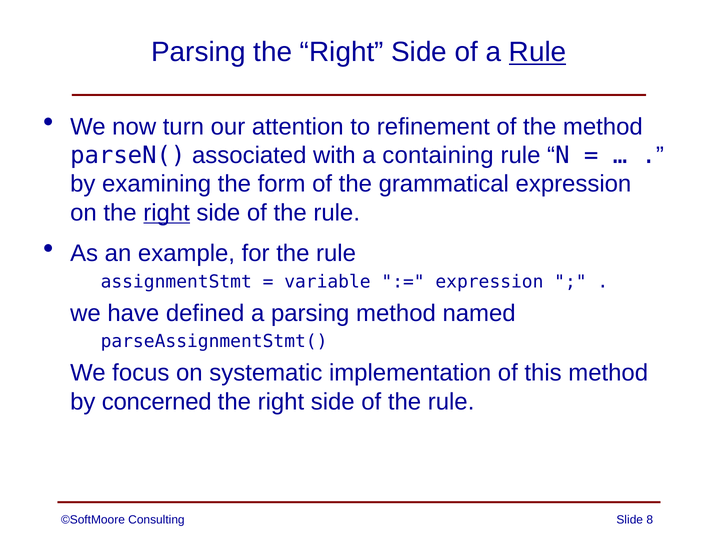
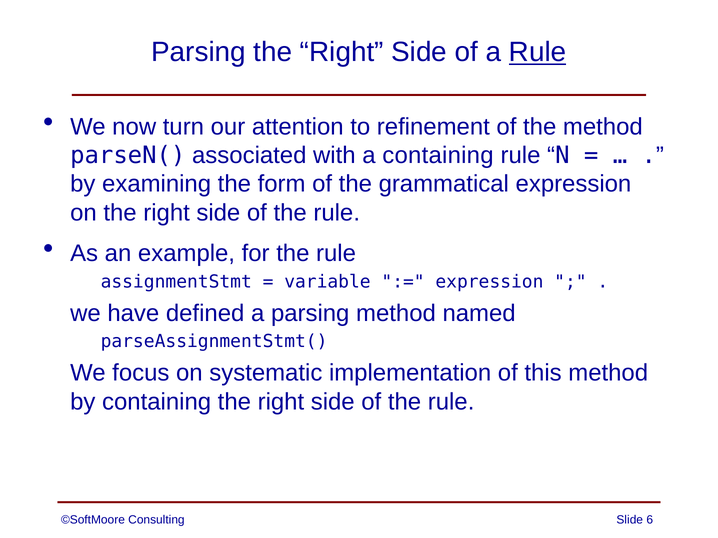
right underline: present -> none (167, 213)
by concerned: concerned -> containing (157, 402)
8: 8 -> 6 (650, 520)
